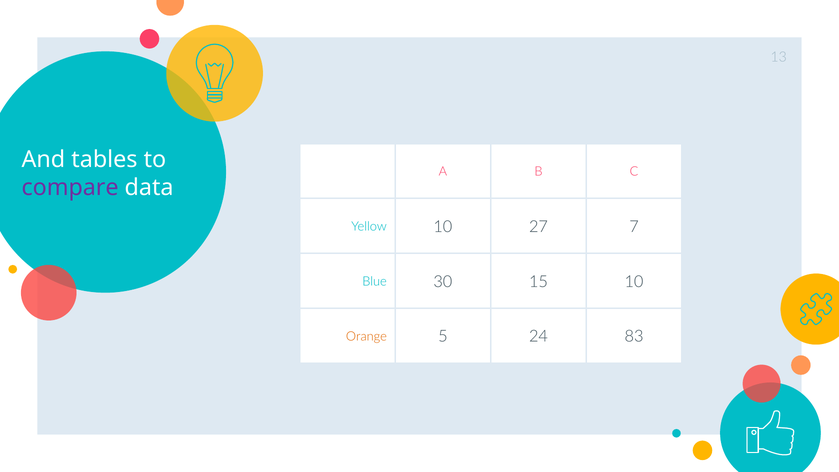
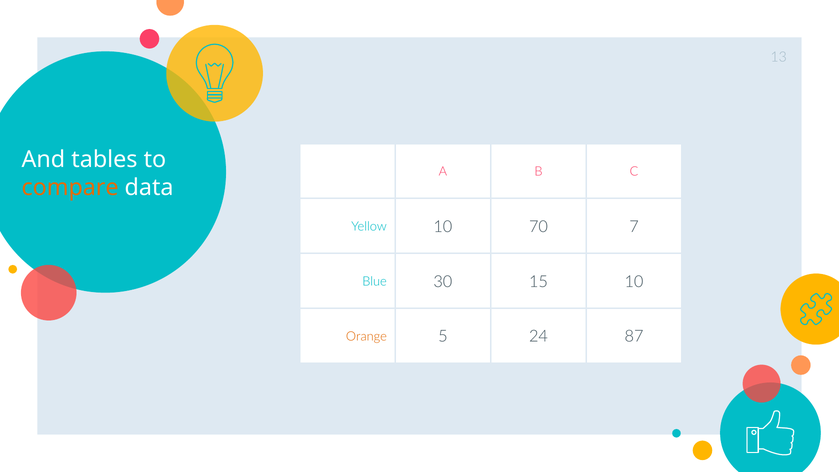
compare colour: purple -> orange (70, 188)
27: 27 -> 70 (538, 227)
83: 83 -> 87 (634, 336)
